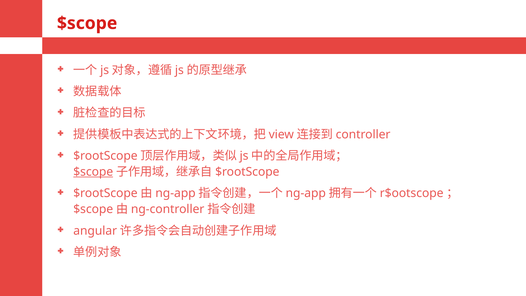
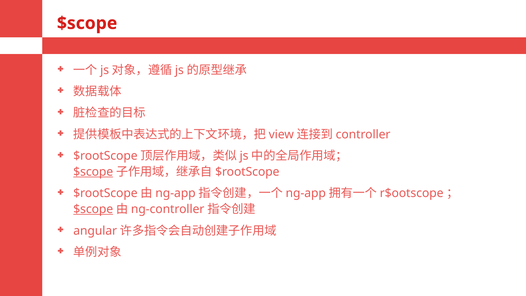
$scope underline: none -> present (93, 209)
